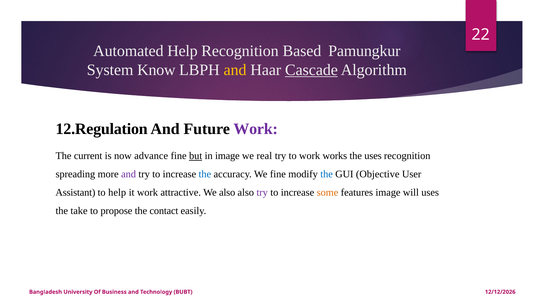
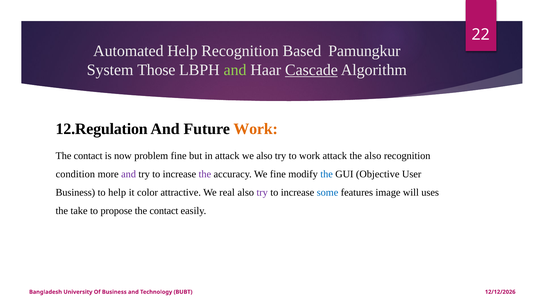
Know: Know -> Those (156, 70)
and colour: yellow -> light green (235, 70)
Work colour: purple -> orange (256, 129)
current: current -> contact (88, 156)
advance: advance -> problem (151, 156)
but underline: present -> none (196, 156)
in image: image -> attack (227, 156)
we real: real -> also (264, 156)
work works: works -> attack (335, 156)
the uses: uses -> also (373, 156)
spreading: spreading -> condition (75, 174)
the colour: blue -> purple (205, 174)
Assistant: Assistant -> Business (75, 193)
it work: work -> color (147, 193)
We also: also -> real (227, 193)
some colour: orange -> blue (328, 193)
